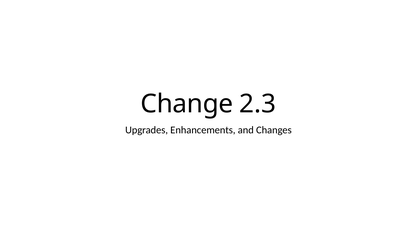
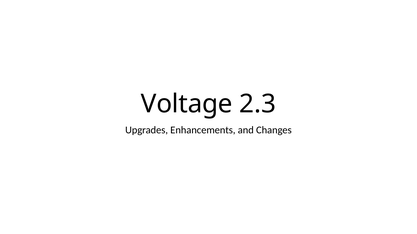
Change: Change -> Voltage (187, 104)
